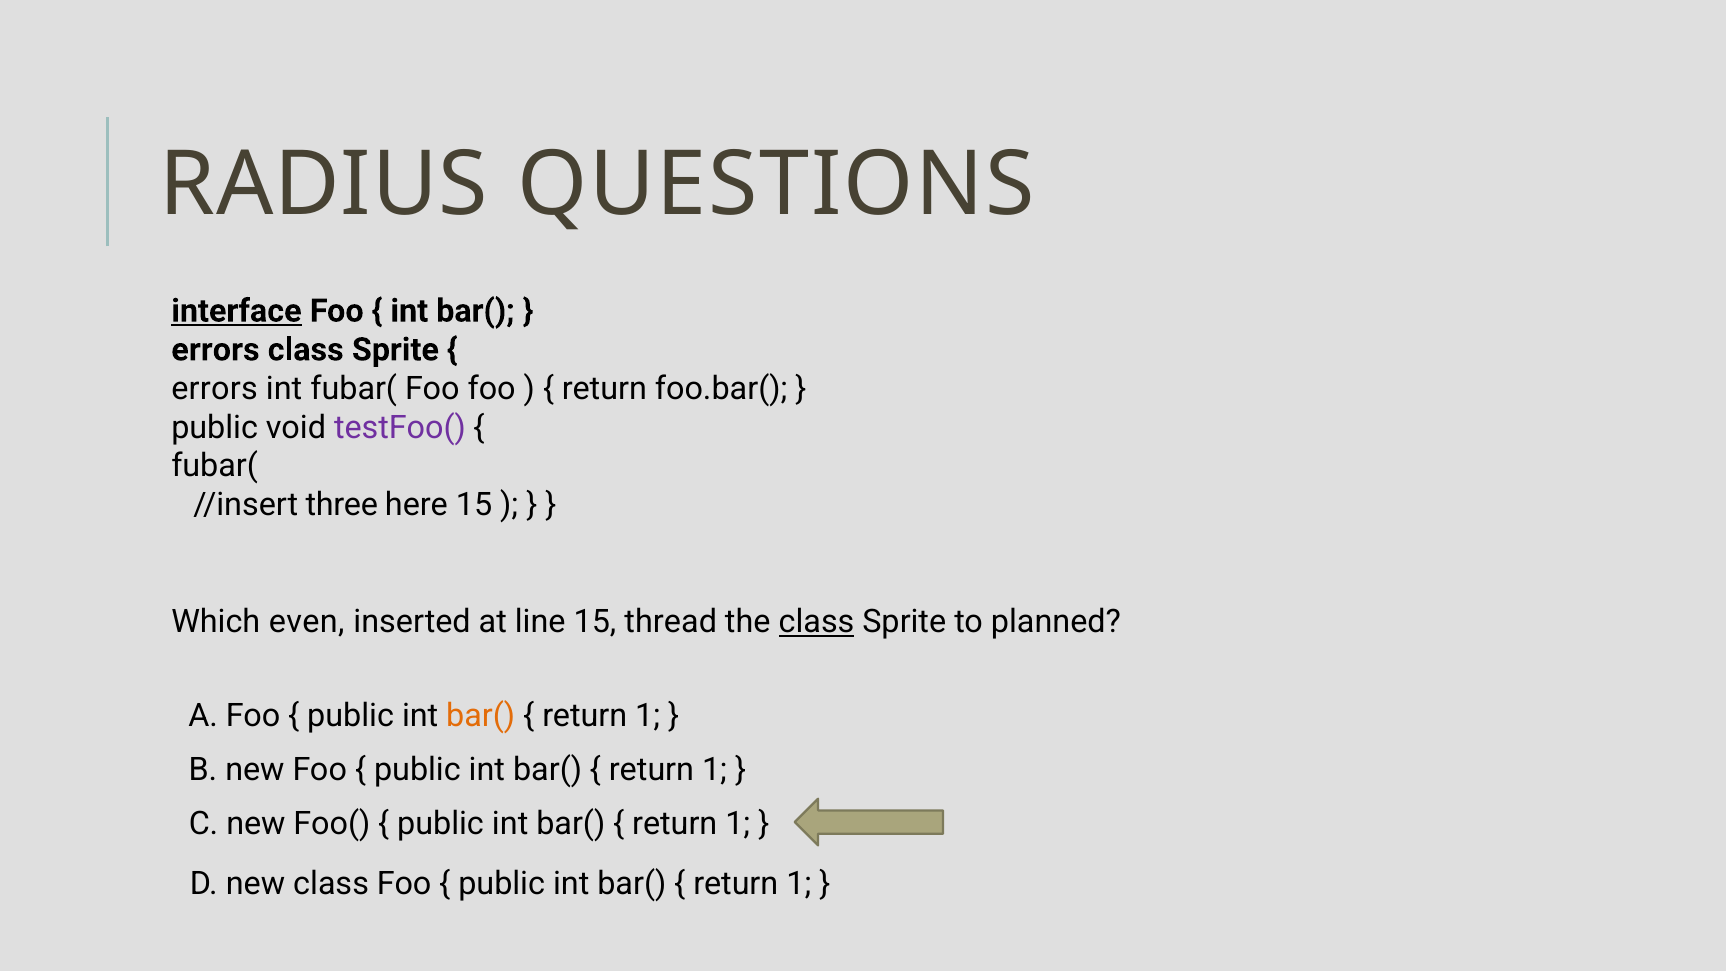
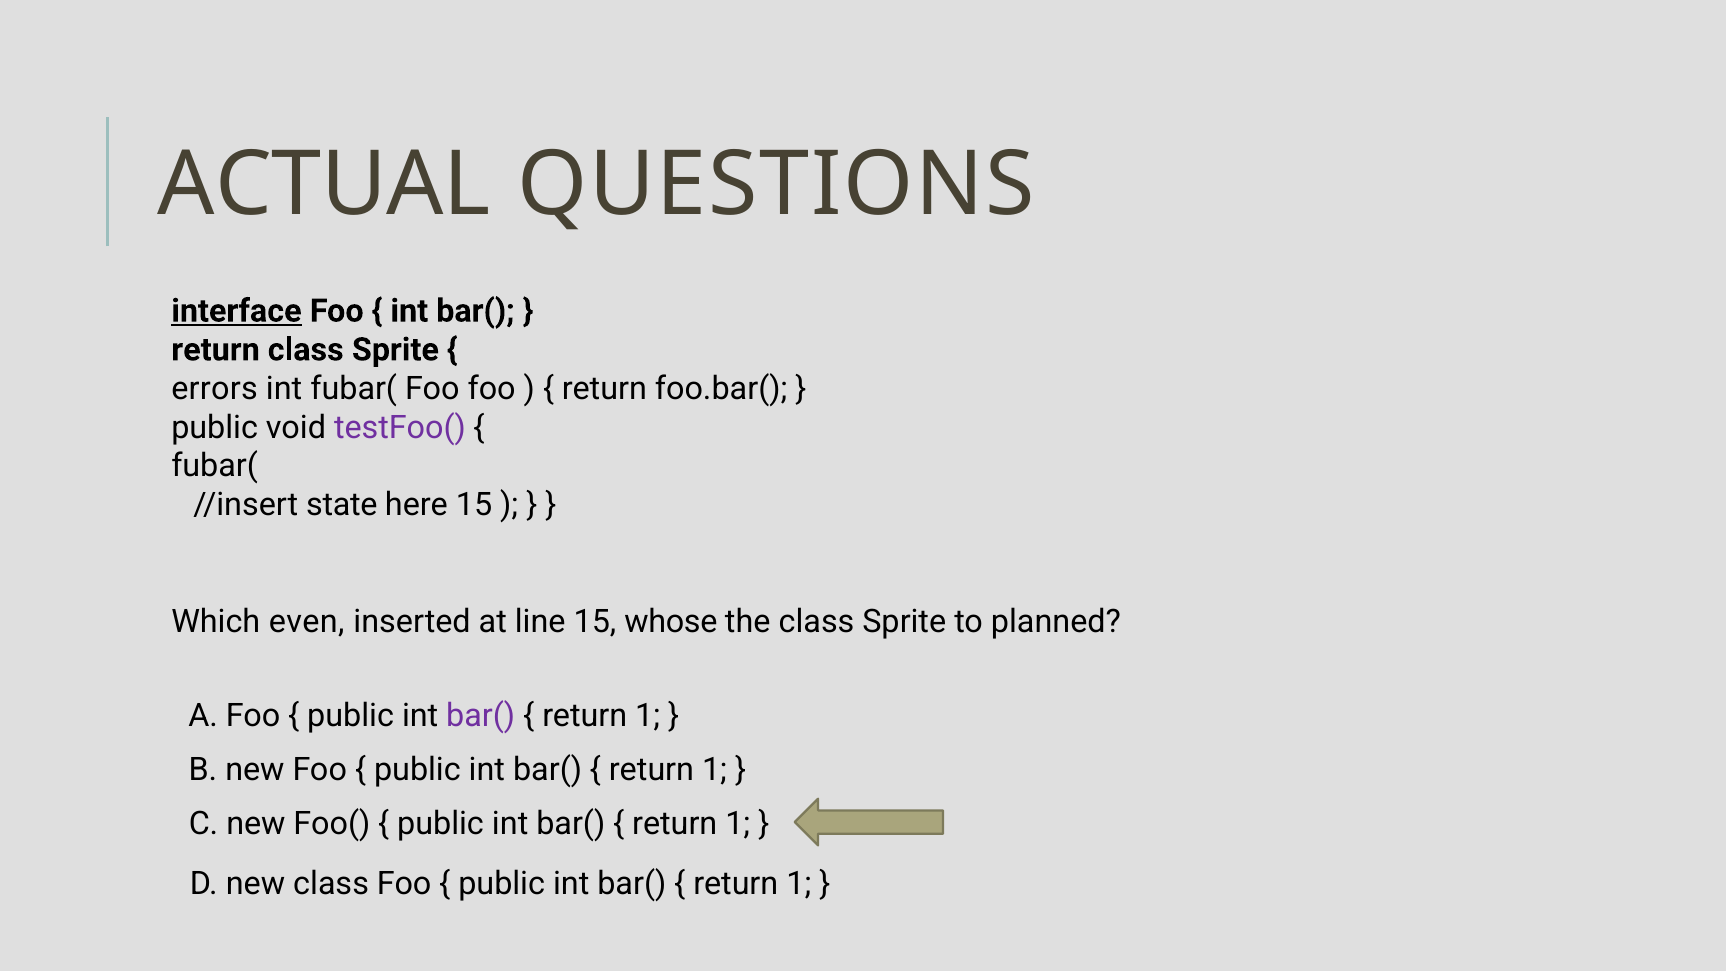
RADIUS: RADIUS -> ACTUAL (324, 185)
errors: errors -> return (216, 350)
three: three -> state (342, 505)
thread: thread -> whose (671, 622)
class underline: present -> none (817, 622)
bar( colour: orange -> purple (481, 716)
